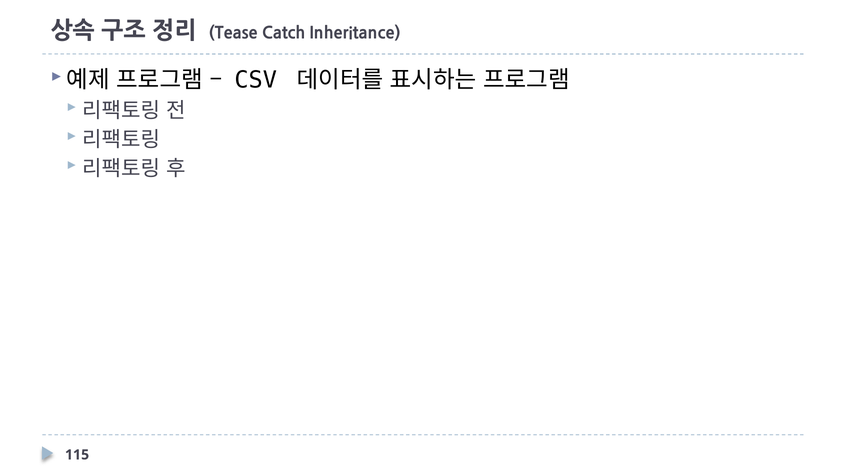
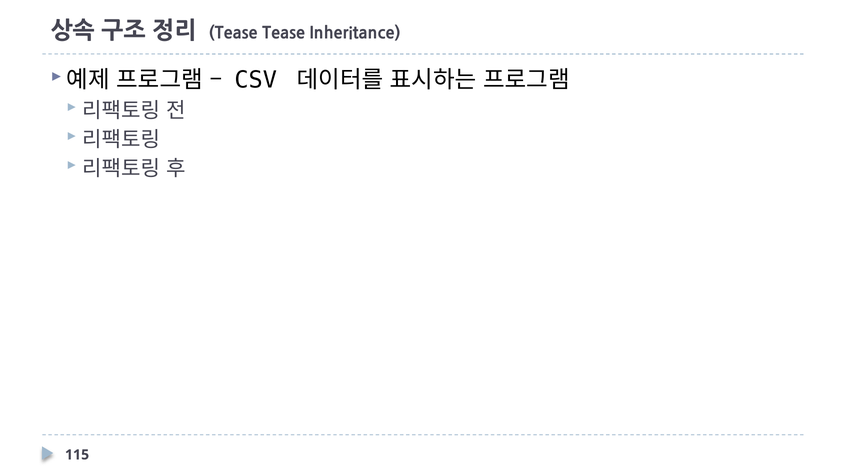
Tease Catch: Catch -> Tease (284, 33)
